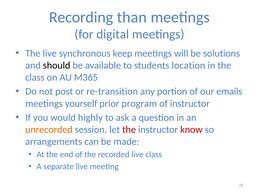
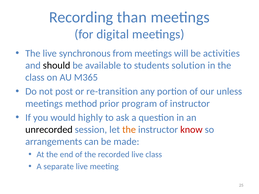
keep: keep -> from (123, 53)
solutions: solutions -> activities (221, 53)
location: location -> solution (188, 65)
emails: emails -> unless (229, 92)
yourself: yourself -> method (81, 104)
unrecorded colour: orange -> black (49, 130)
the colour: red -> orange (129, 130)
